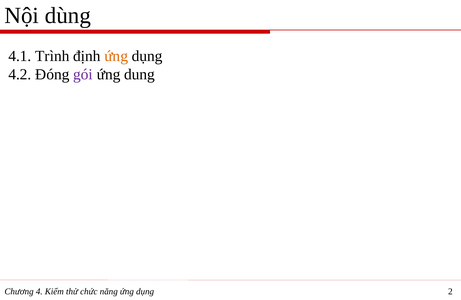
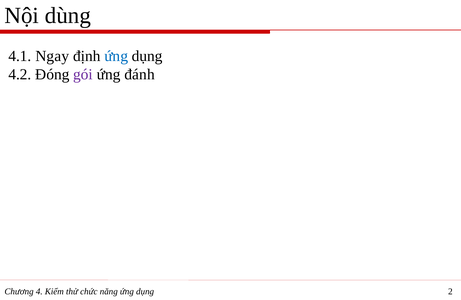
Trình: Trình -> Ngay (52, 56)
ứng colour: orange -> blue (116, 56)
dung: dung -> đánh (140, 74)
